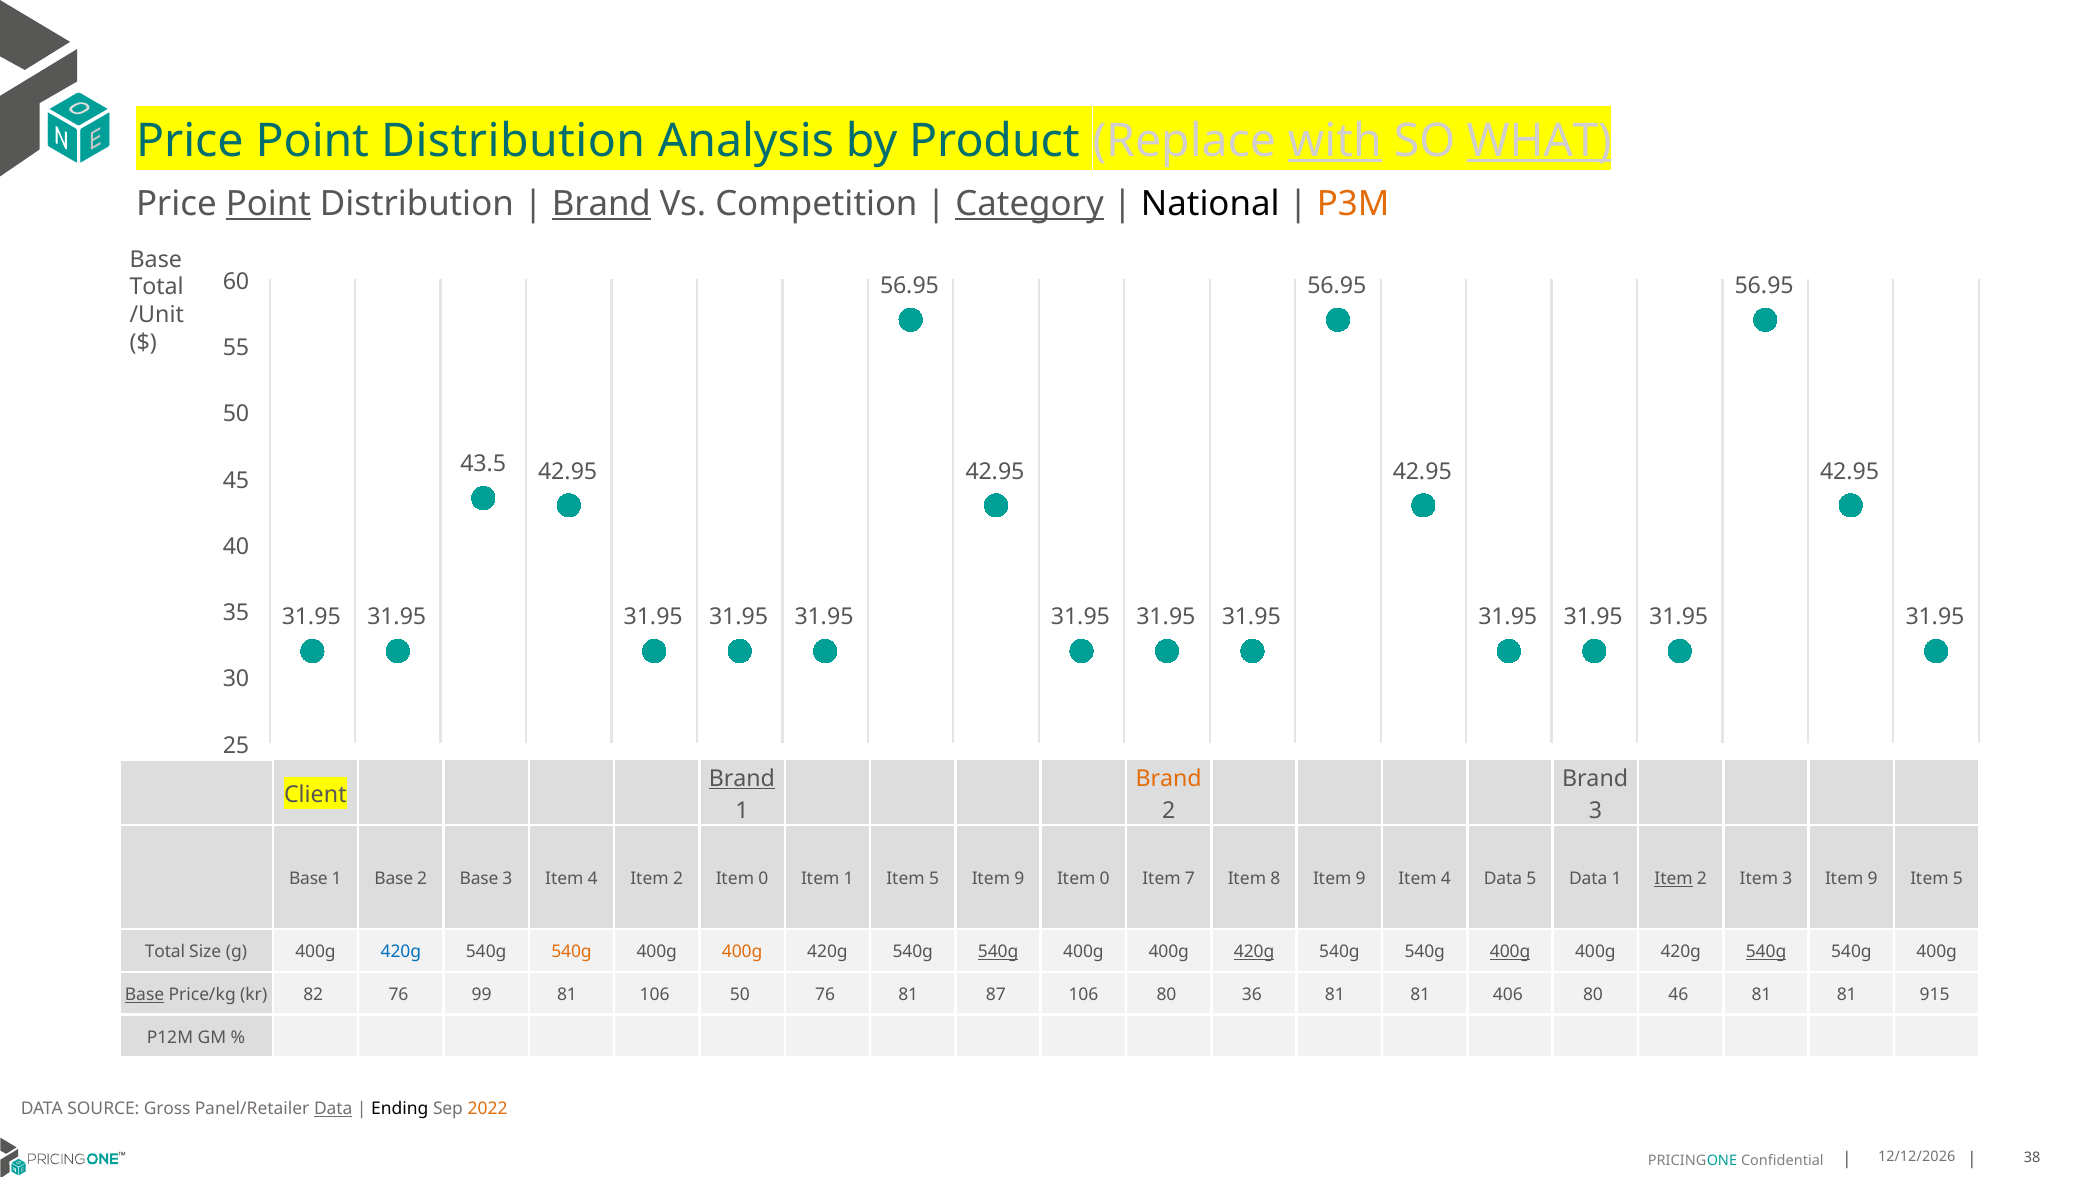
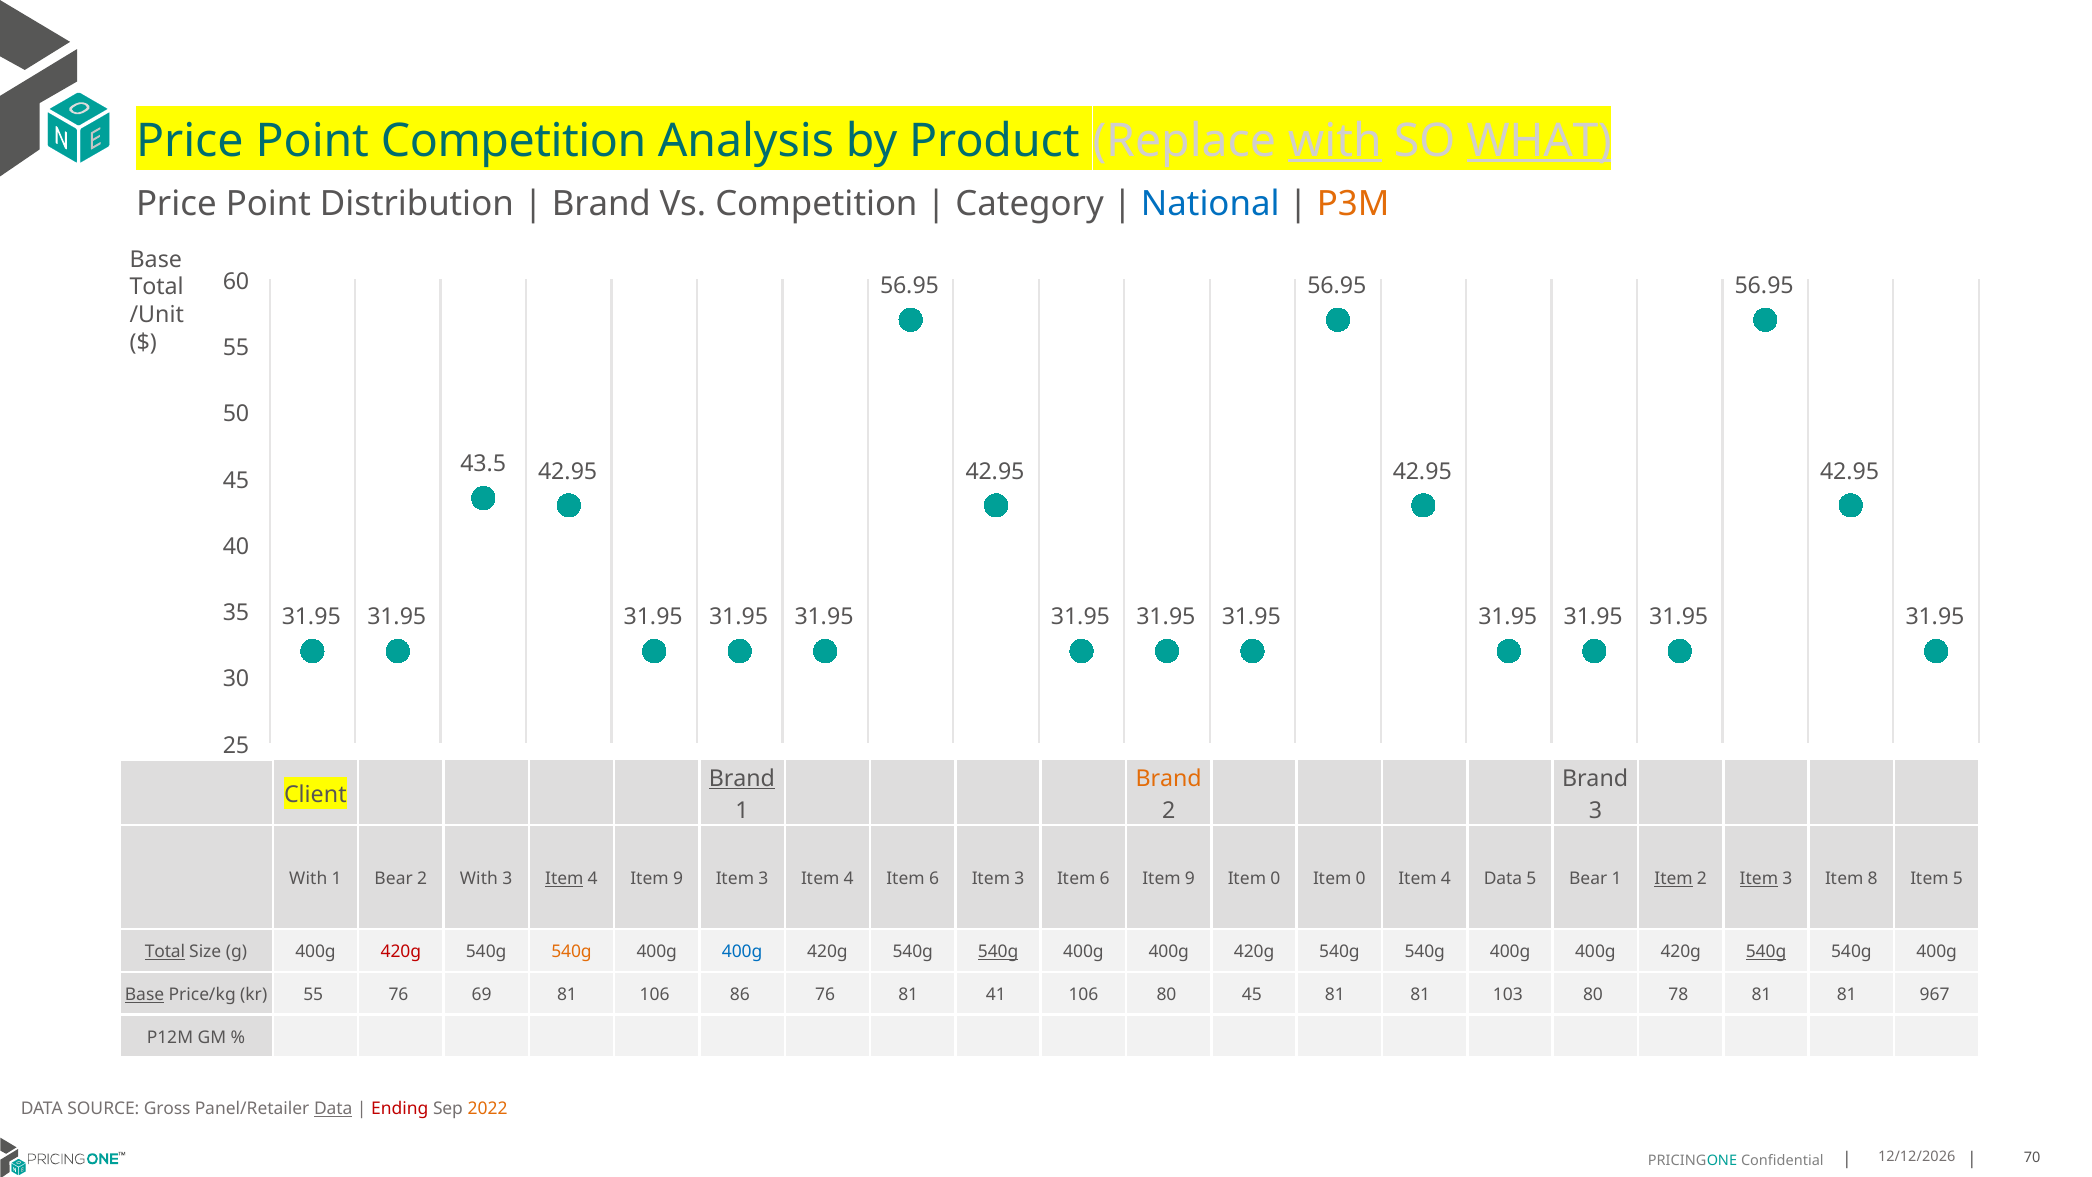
Distribution: Distribution -> Competition (514, 141)
Point underline: present -> none (268, 204)
Brand underline: present -> none (601, 204)
Category underline: present -> none (1030, 204)
National colour: black -> blue (1210, 204)
Base: Base -> With (308, 878)
1 Base: Base -> Bear (394, 878)
2 Base: Base -> With (479, 878)
Item underline: none -> present (564, 878)
4 Item 2: 2 -> 9 (678, 878)
0: 0 -> 3 (763, 878)
1: 1 -> 4 (849, 878)
5: 5 -> 6 (934, 878)
9: 9 -> 3 (1019, 878)
0: 0 -> 6 (1105, 878)
7: 7 -> 9 (1190, 878)
8: 8 -> 0 (1275, 878)
9: 9 -> 0 (1361, 878)
5 Data: Data -> Bear (1588, 878)
Item underline: none -> present (1759, 878)
3 Item 9: 9 -> 8 (1873, 878)
Total underline: none -> present (165, 952)
420g colour: blue -> red (401, 952)
400g colour: orange -> blue (742, 952)
420g underline: present -> none (1254, 952)
400g underline: present -> none (1510, 952)
kr 82: 82 -> 55 (313, 994)
99: 99 -> 69 (482, 994)
106 50: 50 -> 86 (740, 994)
87: 87 -> 41 (996, 994)
80 36: 36 -> 45 (1252, 994)
406: 406 -> 103 (1508, 994)
46: 46 -> 78 (1678, 994)
915: 915 -> 967 (1935, 994)
Ending colour: black -> red (400, 1108)
38: 38 -> 70 (2032, 1157)
